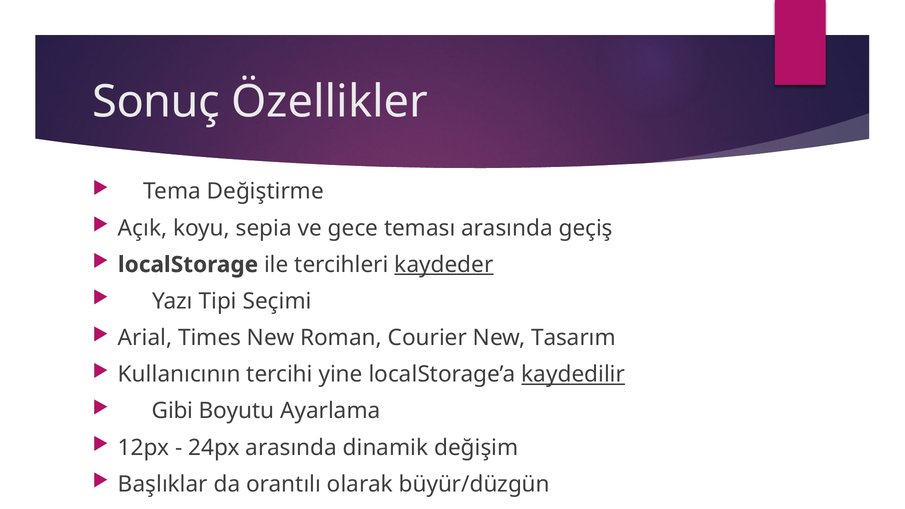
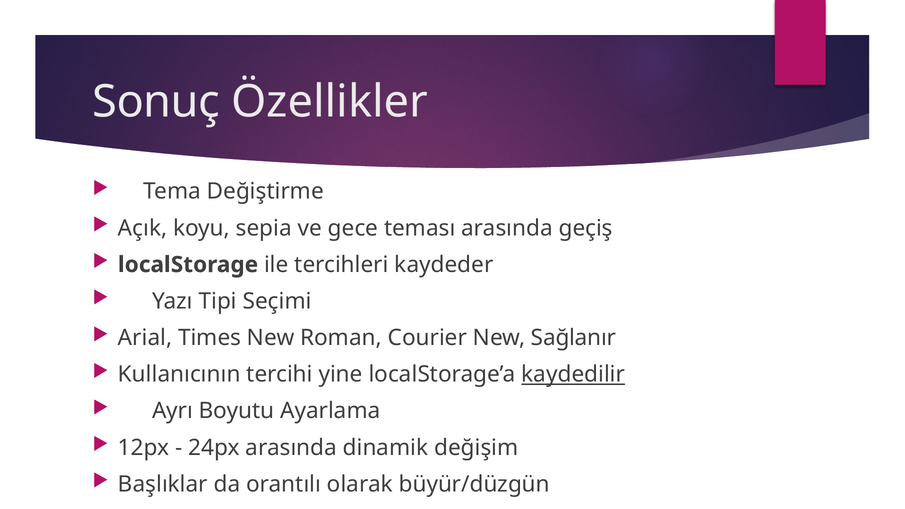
kaydeder underline: present -> none (444, 265)
Tasarım: Tasarım -> Sağlanır (573, 338)
Gibi: Gibi -> Ayrı (172, 411)
